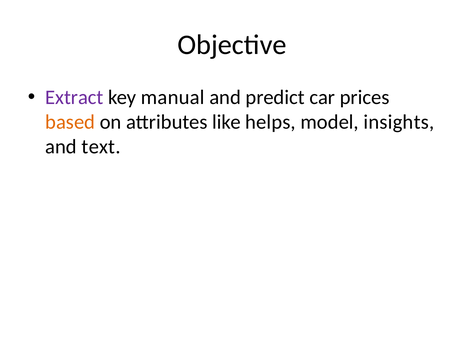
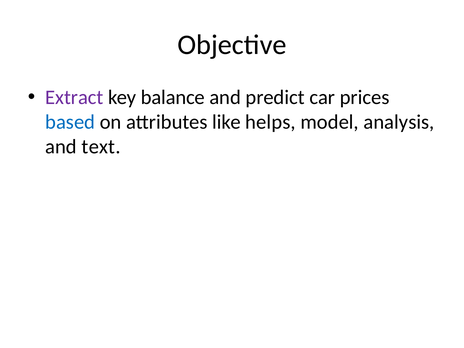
manual: manual -> balance (173, 97)
based colour: orange -> blue (70, 122)
insights: insights -> analysis (399, 122)
